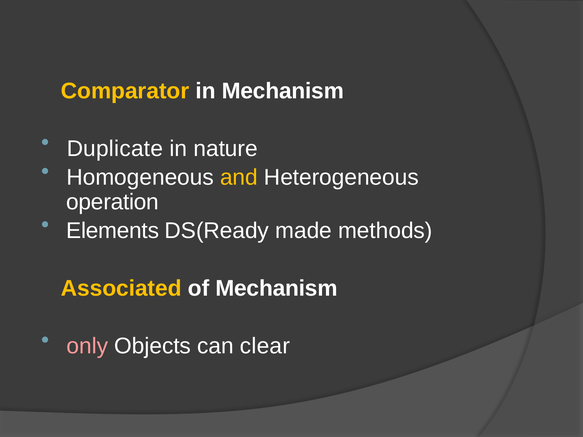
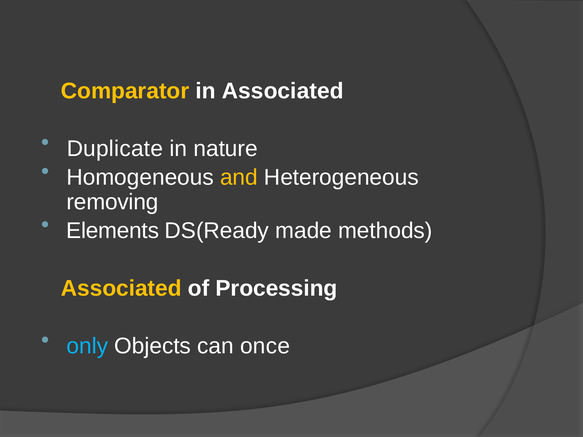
in Mechanism: Mechanism -> Associated (283, 91)
operation: operation -> removing (113, 202)
of Mechanism: Mechanism -> Processing (276, 289)
only colour: pink -> light blue (87, 346)
clear: clear -> once (265, 346)
